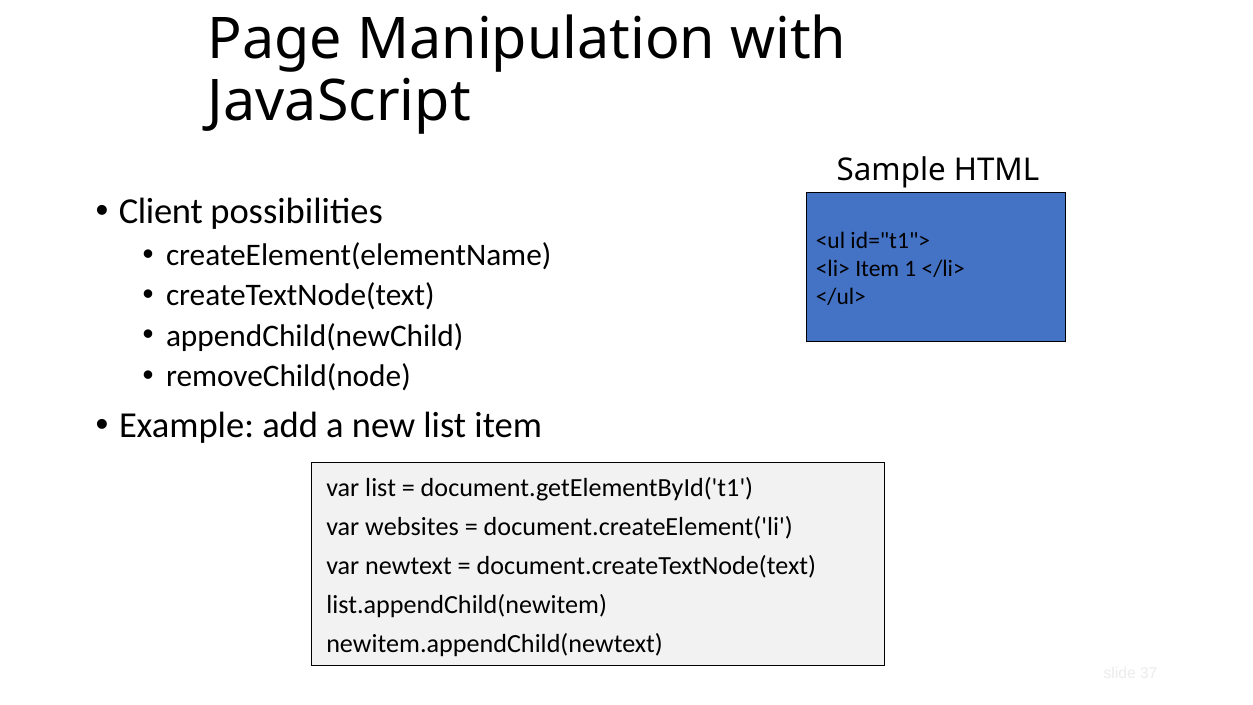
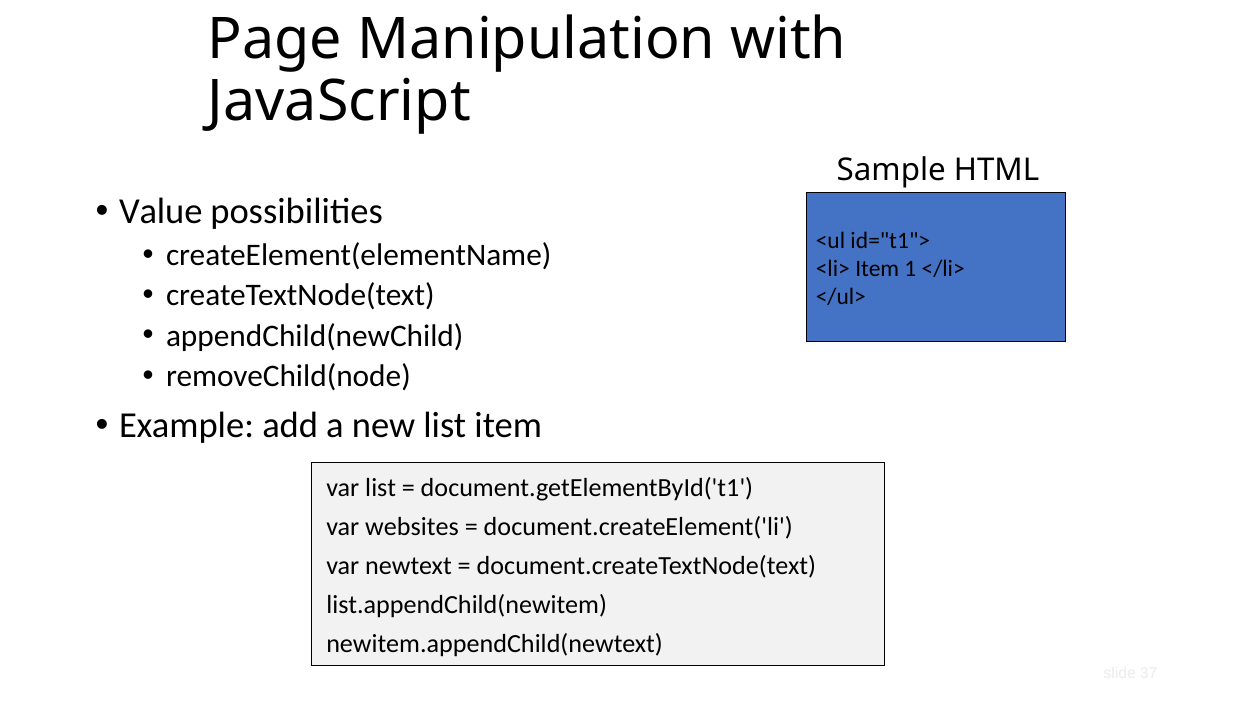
Client: Client -> Value (161, 212)
